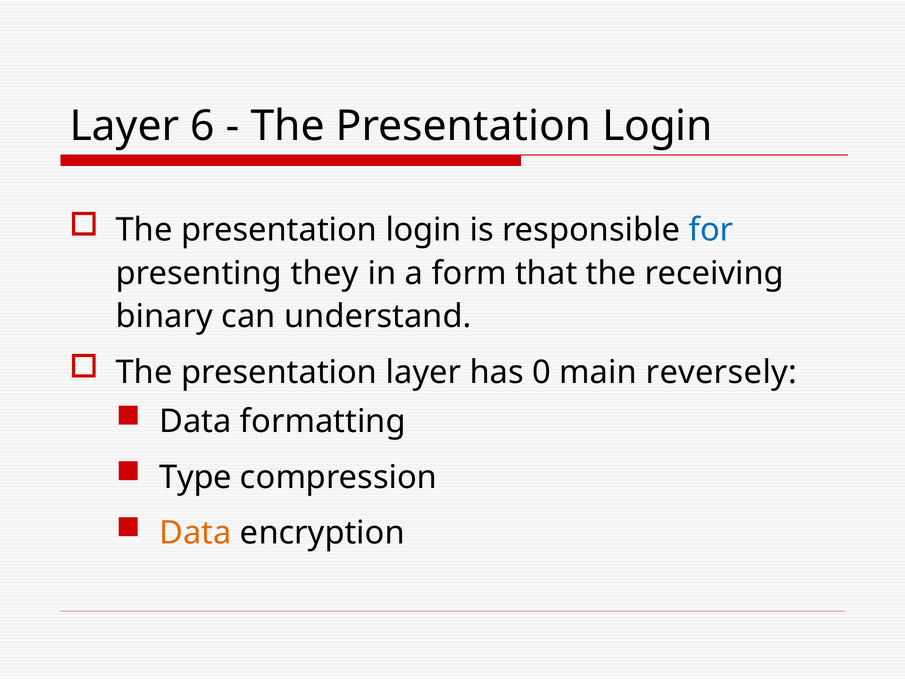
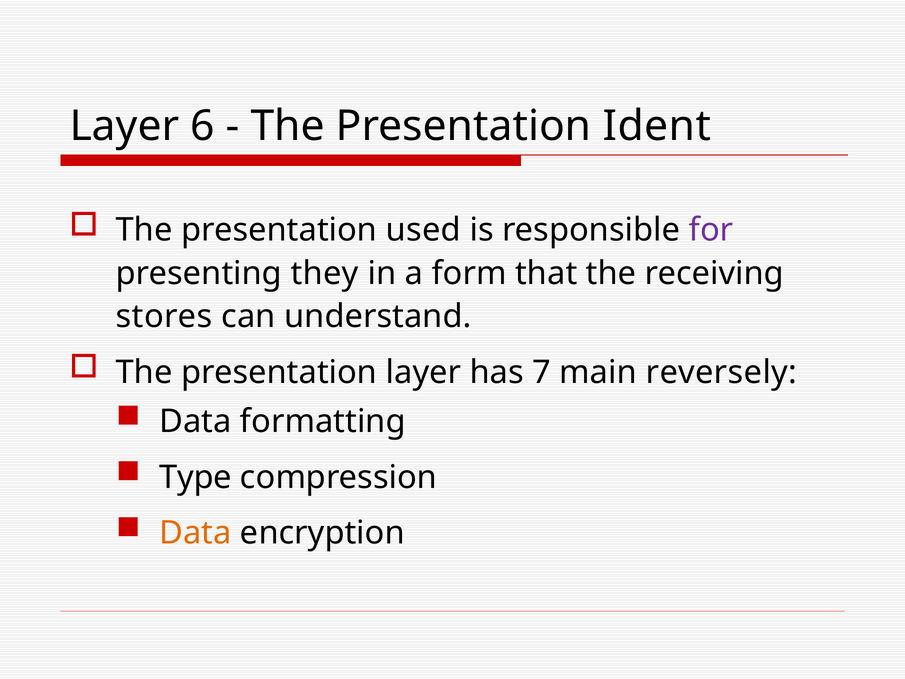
Login: Login -> Ident (657, 126)
login: login -> used (423, 230)
for colour: blue -> purple (711, 230)
binary: binary -> stores (164, 316)
0: 0 -> 7 (542, 372)
